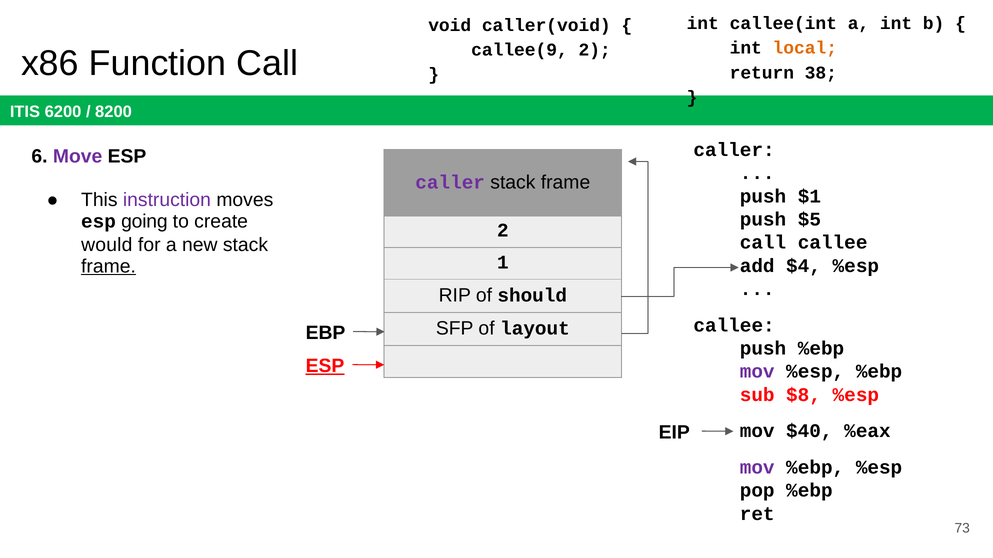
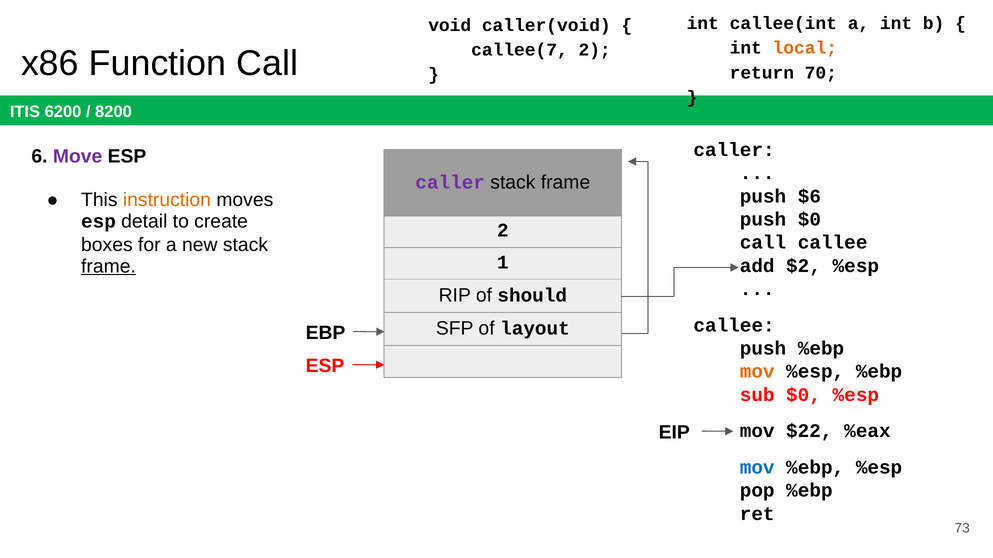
callee(9: callee(9 -> callee(7 (519, 50)
38: 38 -> 70 (821, 73)
$1: $1 -> $6 (809, 196)
instruction colour: purple -> orange (167, 200)
push $5: $5 -> $0 (809, 220)
going: going -> detail (144, 222)
would: would -> boxes (107, 245)
$4: $4 -> $2 (804, 266)
ESP underline: present -> none (325, 366)
mov colour: purple -> orange (757, 372)
sub $8: $8 -> $0 (804, 395)
$40: $40 -> $22 (809, 431)
mov colour: purple -> blue (757, 468)
